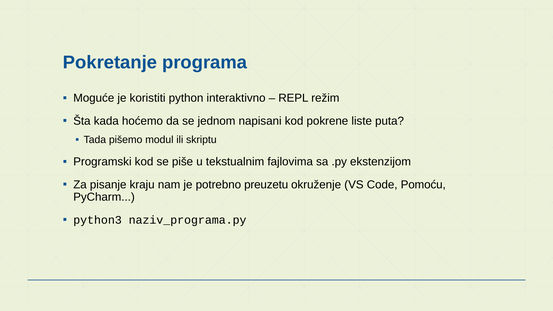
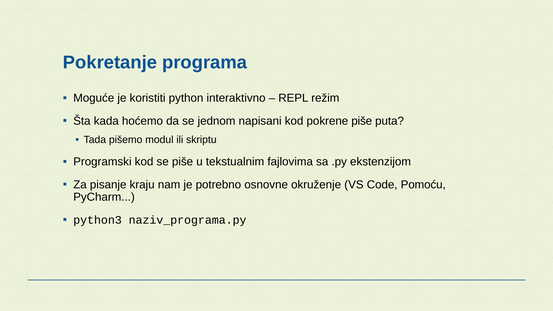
pokrene liste: liste -> piše (362, 121)
preuzetu: preuzetu -> osnovne (266, 185)
